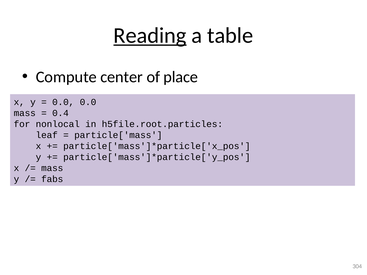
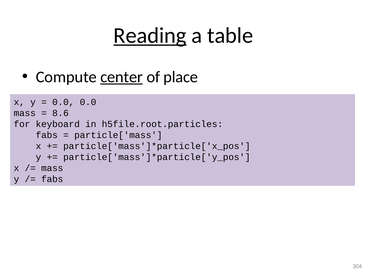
center underline: none -> present (122, 77)
0.4: 0.4 -> 8.6 (60, 113)
nonlocal: nonlocal -> keyboard (58, 124)
leaf: leaf -> fabs (47, 135)
